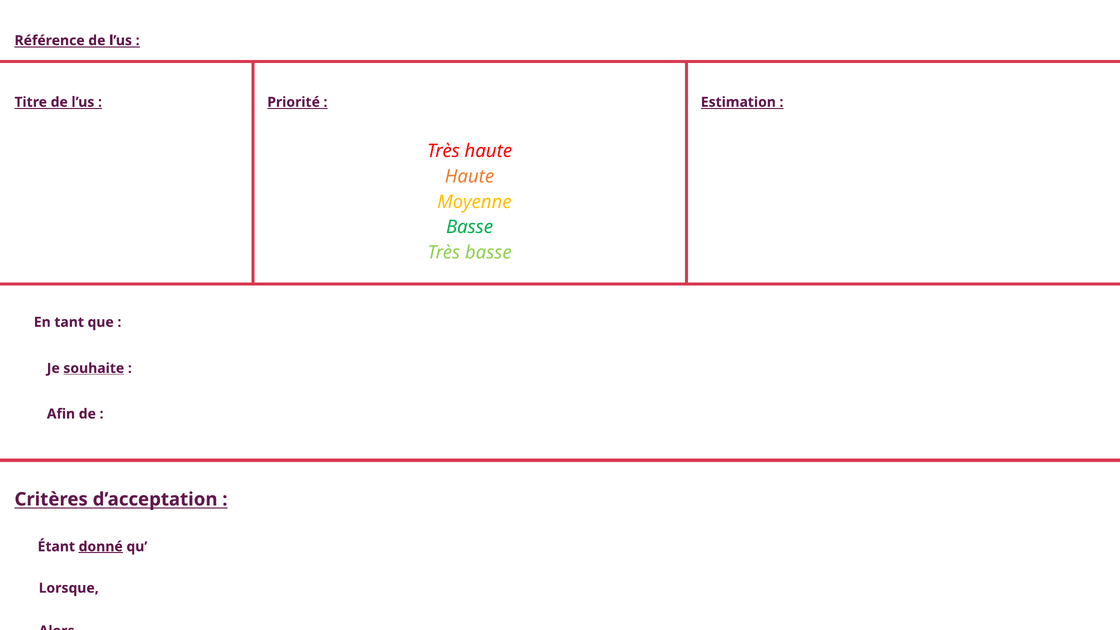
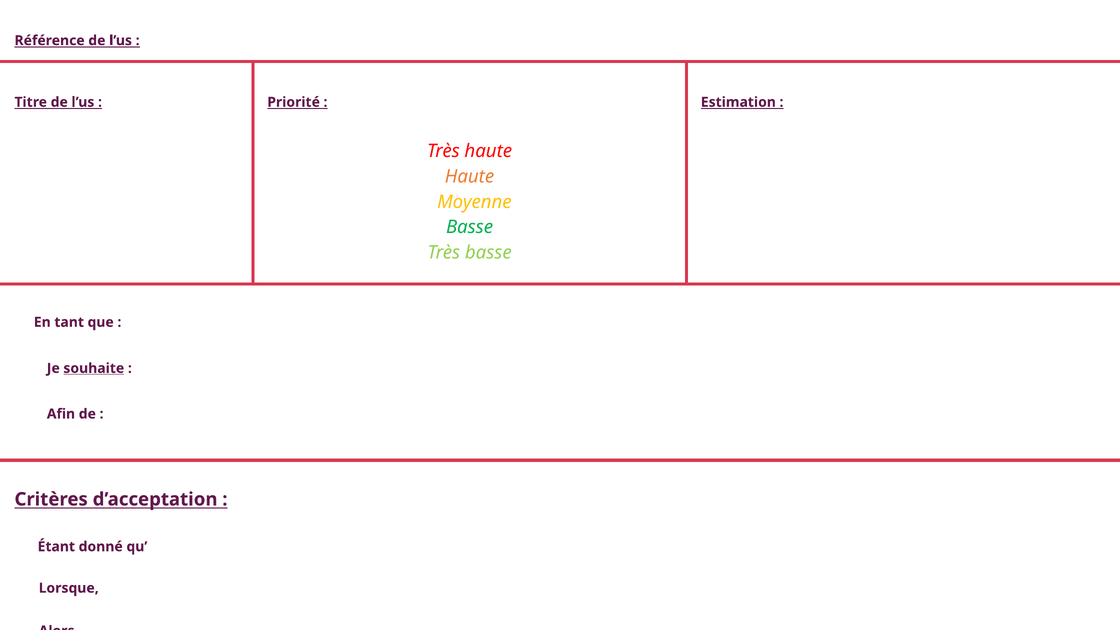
donné underline: present -> none (101, 547)
